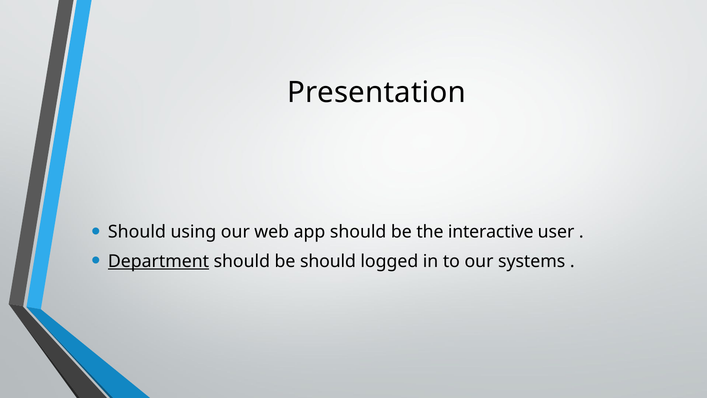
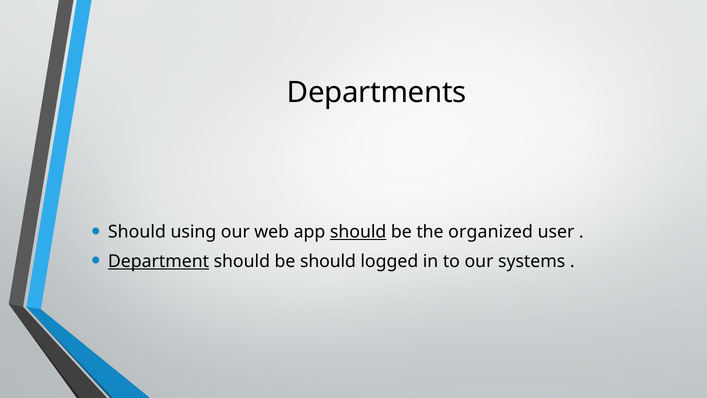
Presentation: Presentation -> Departments (377, 93)
should underline: none -> present (358, 232)
interactive: interactive -> organized (491, 232)
